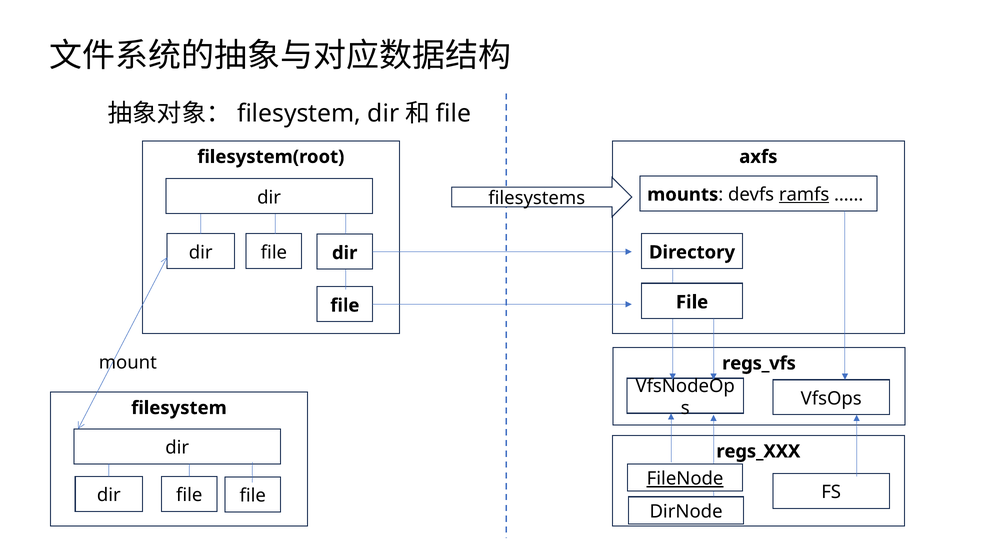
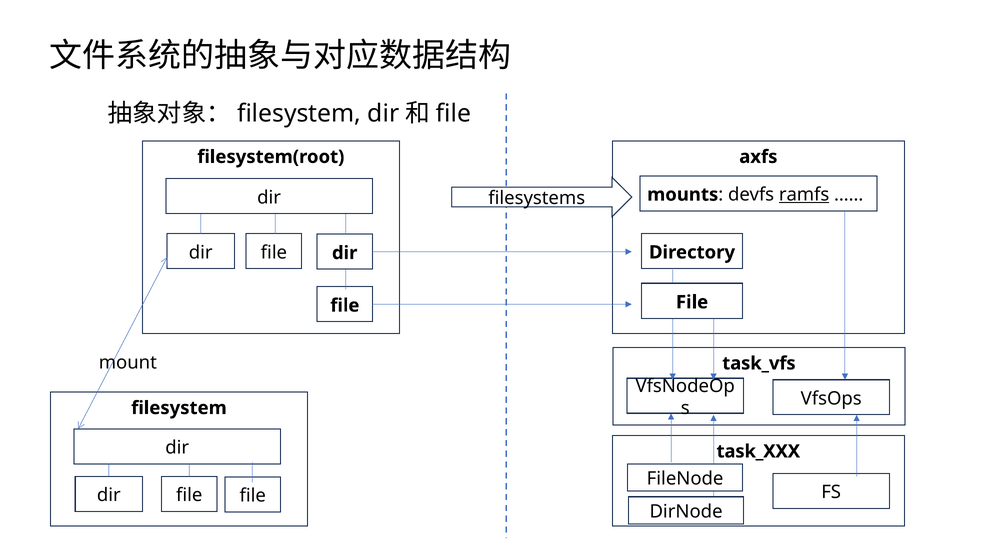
regs_vfs: regs_vfs -> task_vfs (759, 364)
regs_XXX: regs_XXX -> task_XXX (758, 452)
FileNode underline: present -> none (685, 479)
